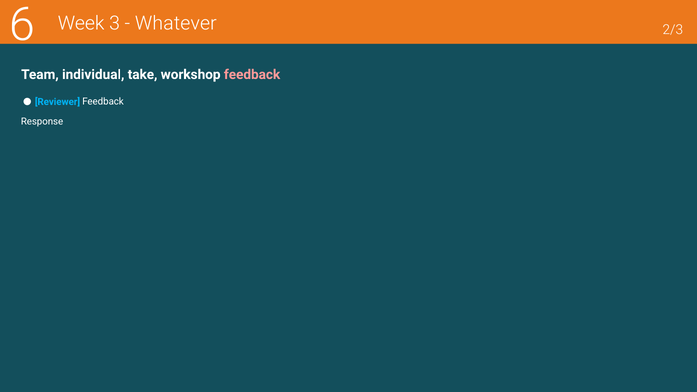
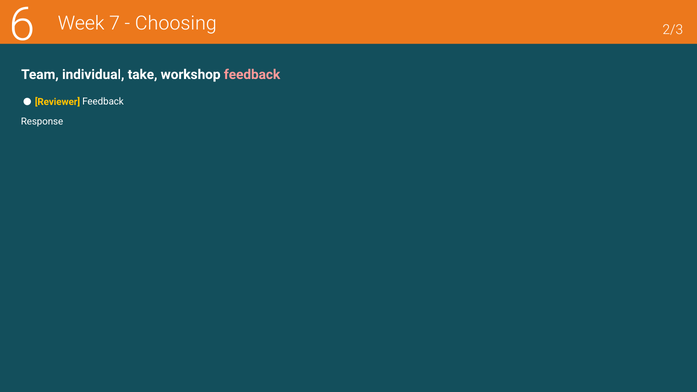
3: 3 -> 7 (115, 23)
Whatever: Whatever -> Choosing (176, 23)
Reviewer colour: light blue -> yellow (57, 102)
